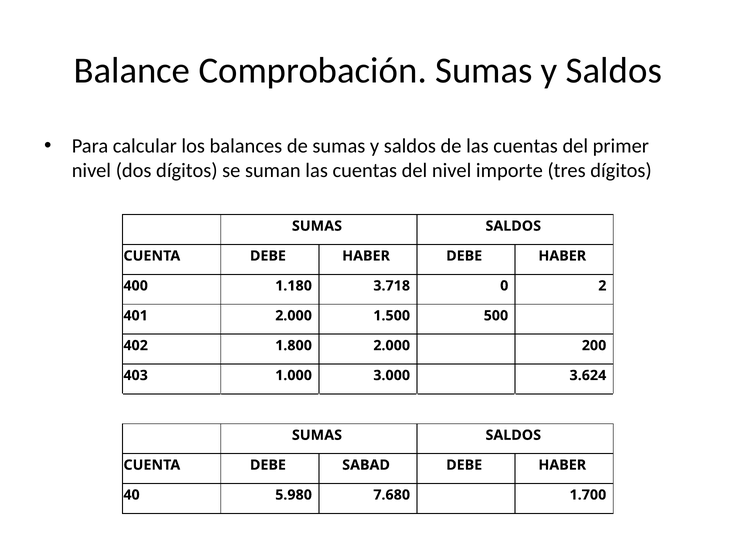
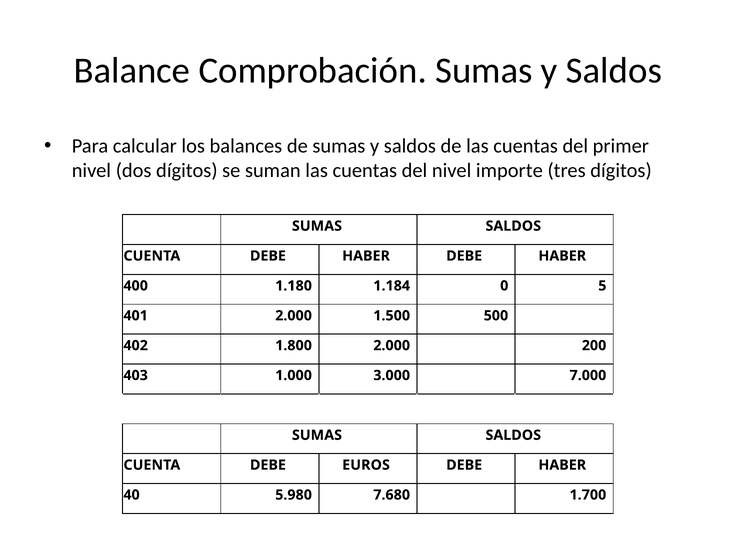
3.718: 3.718 -> 1.184 (392, 286)
2: 2 -> 5 (602, 286)
3.624: 3.624 -> 7.000 (588, 375)
SABAD: SABAD -> EUROS (366, 465)
